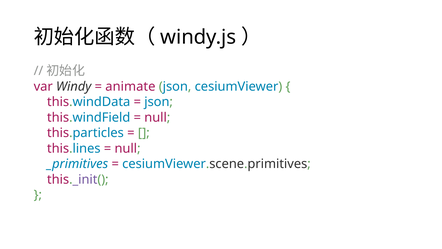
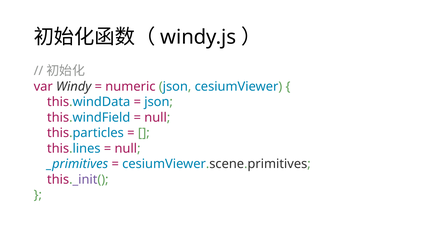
animate: animate -> numeric (130, 86)
